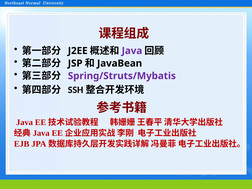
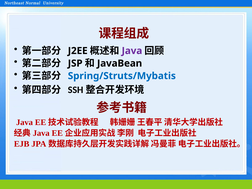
Spring/Struts/Mybatis colour: purple -> blue (122, 76)
